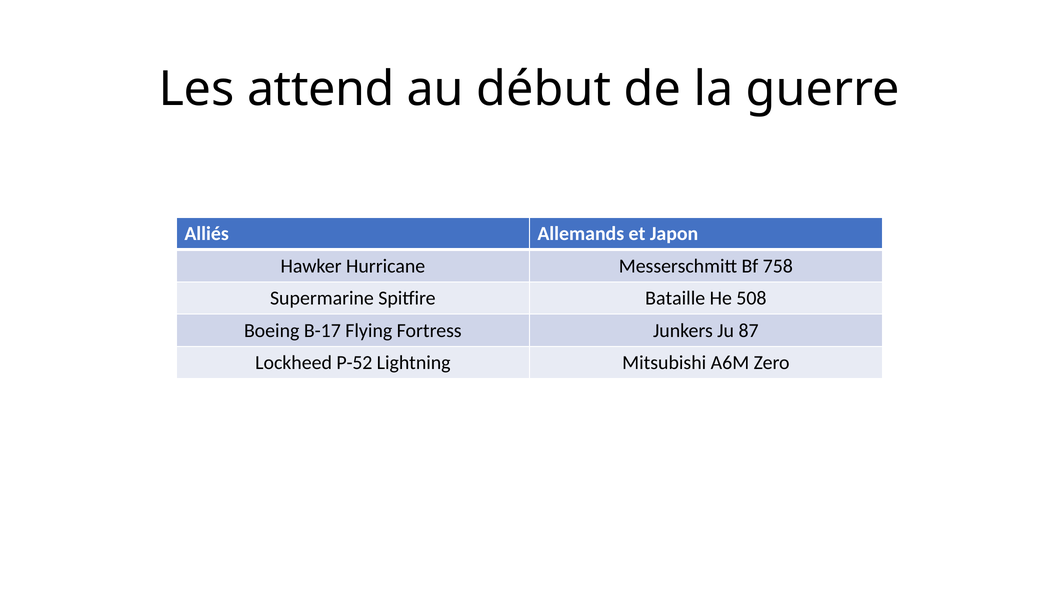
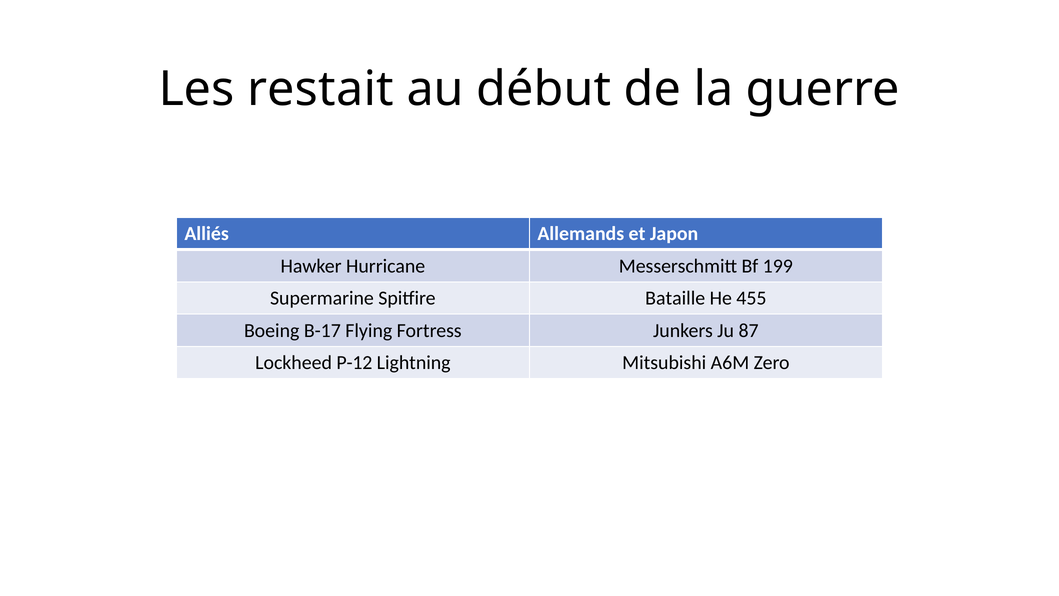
attend: attend -> restait (321, 89)
758: 758 -> 199 (778, 266)
508: 508 -> 455 (751, 298)
P-52: P-52 -> P-12 (354, 362)
